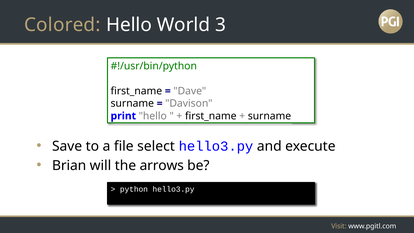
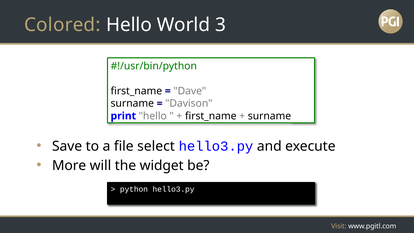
Brian: Brian -> More (69, 165)
arrows: arrows -> widget (162, 165)
